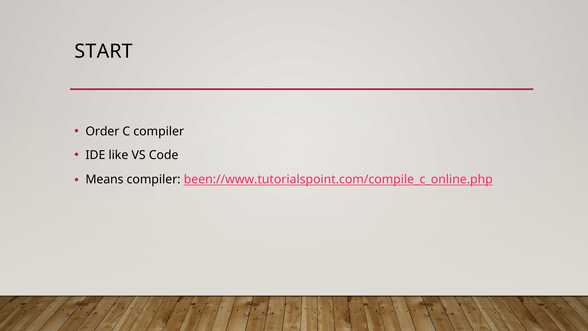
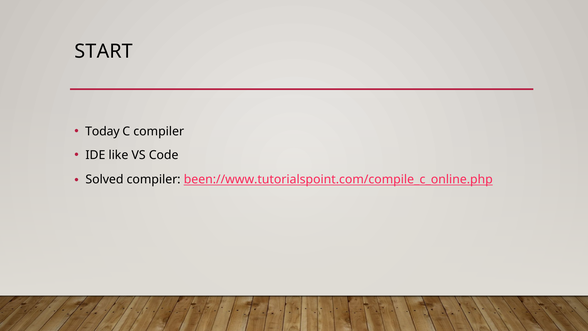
Order: Order -> Today (102, 131)
Means: Means -> Solved (104, 179)
